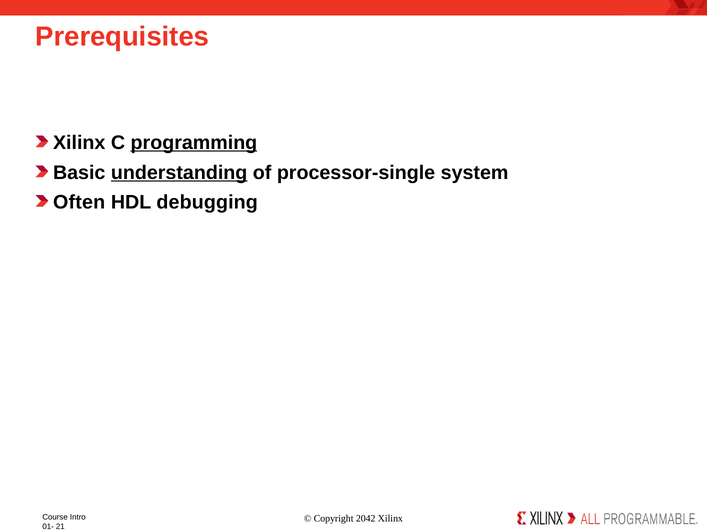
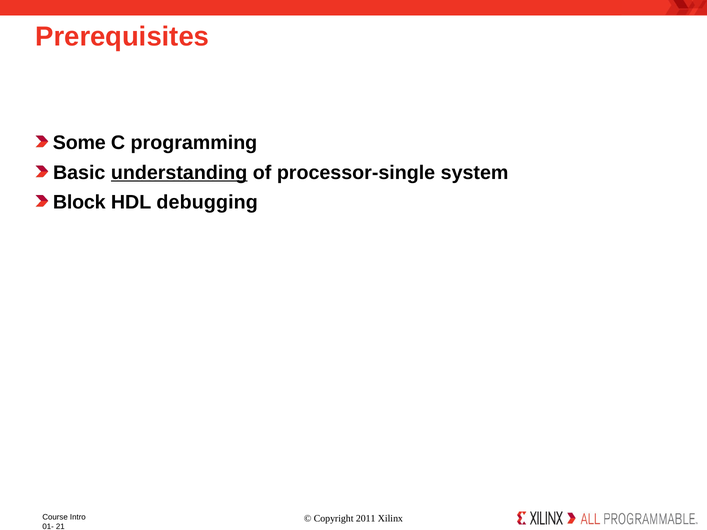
Xilinx: Xilinx -> Some (79, 143)
programming underline: present -> none (194, 143)
Often: Often -> Block (79, 202)
2042: 2042 -> 2011 (366, 519)
